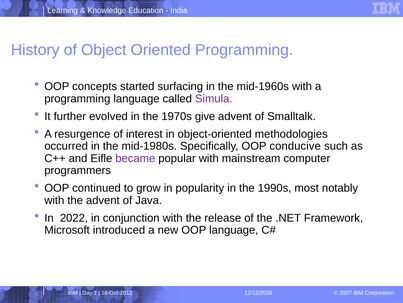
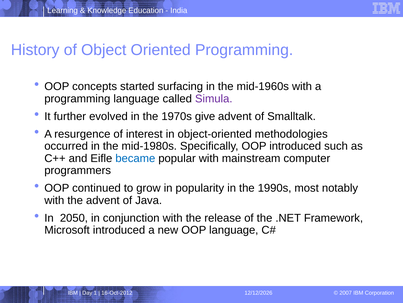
OOP conducive: conducive -> introduced (295, 146)
became colour: purple -> blue (135, 158)
2022: 2022 -> 2050 (74, 218)
